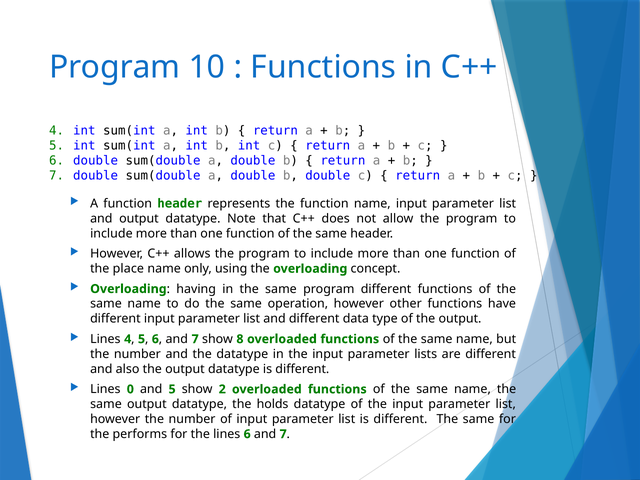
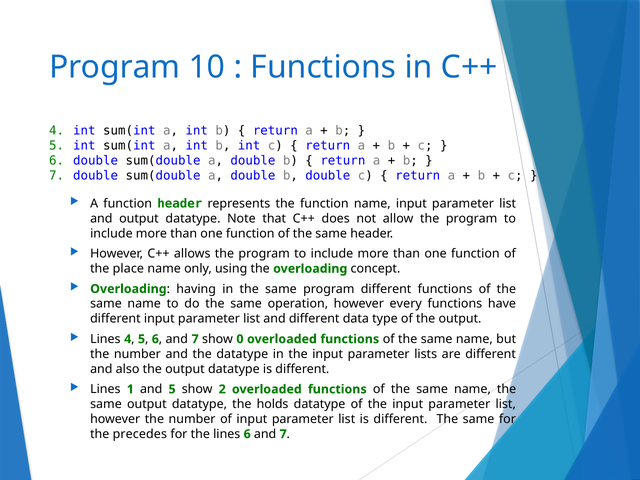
other: other -> every (406, 304)
8: 8 -> 0 (240, 339)
0: 0 -> 1 (130, 389)
performs: performs -> precedes (140, 434)
